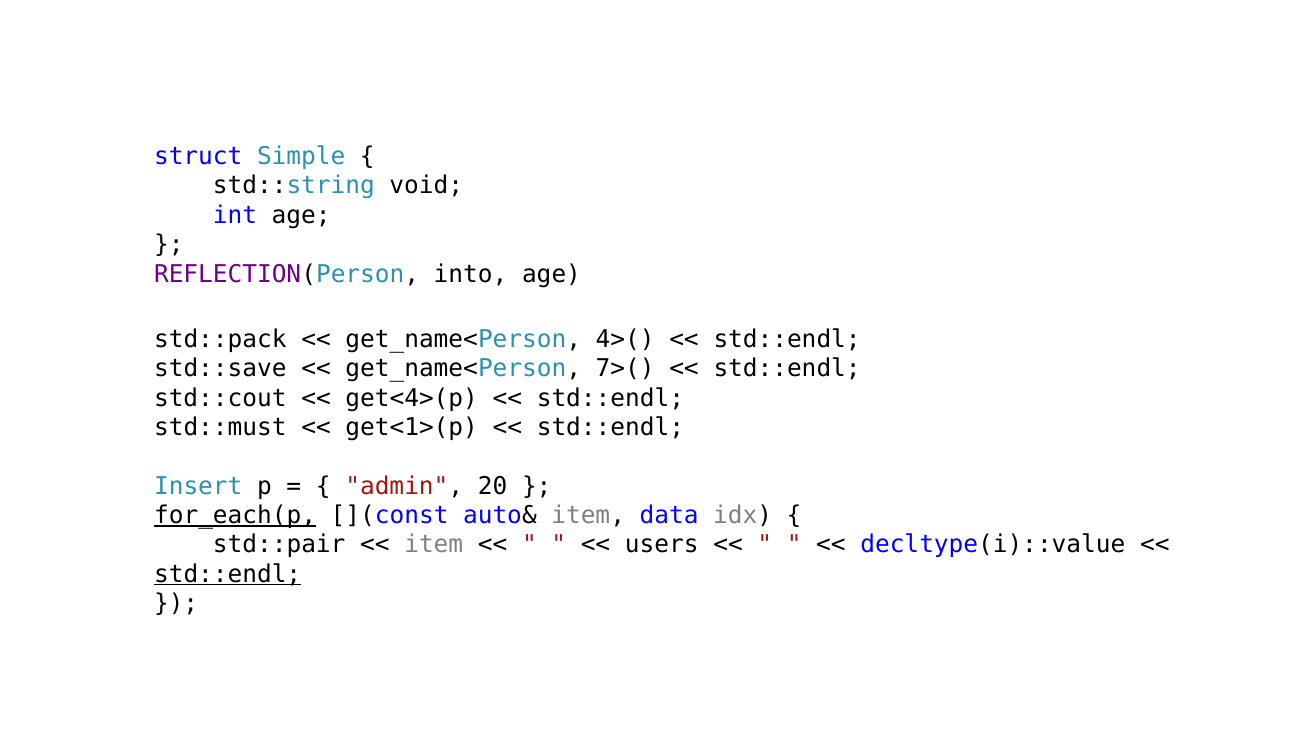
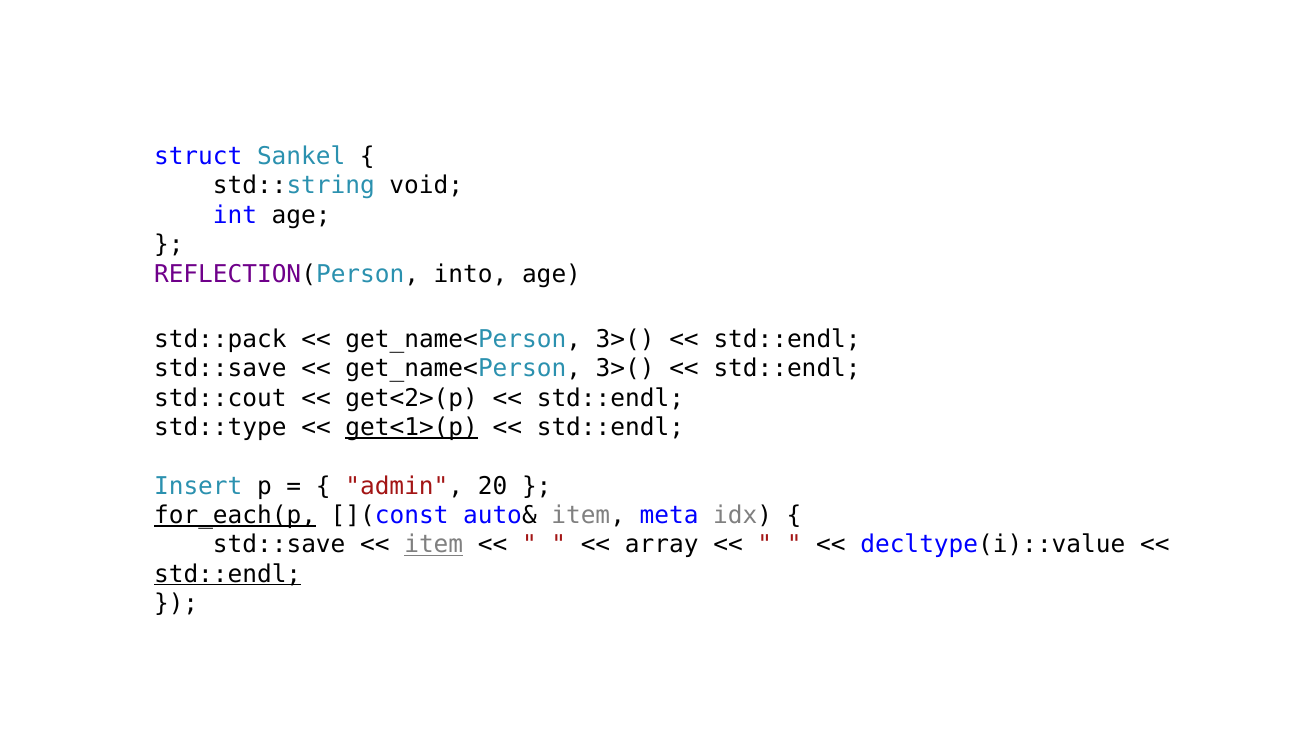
Simple: Simple -> Sankel (301, 157)
4>(: 4>( -> 3>( (625, 339)
7>(: 7>( -> 3>( (625, 369)
get<4>(p: get<4>(p -> get<2>(p (412, 398)
std::must: std::must -> std::type (220, 427)
get<1>(p underline: none -> present (412, 427)
data: data -> meta (669, 516)
std::pair: std::pair -> std::save (279, 545)
item underline: none -> present (434, 545)
users: users -> array (662, 545)
